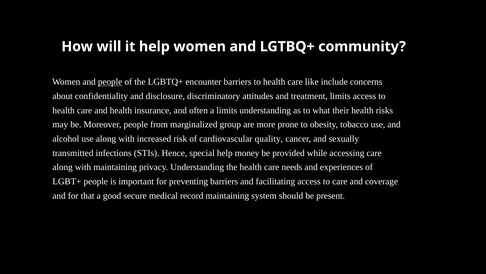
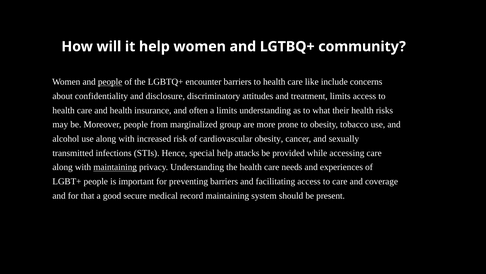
cardiovascular quality: quality -> obesity (269, 138)
money: money -> attacks (247, 153)
maintaining underline: none -> present (115, 167)
